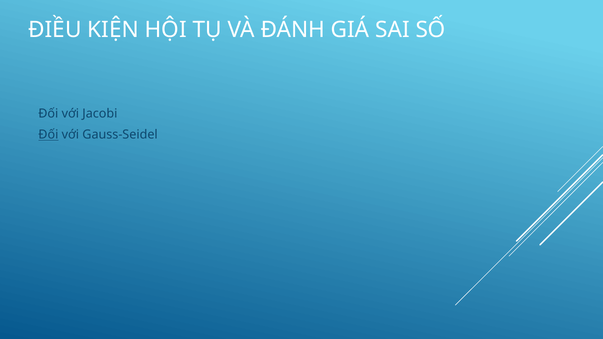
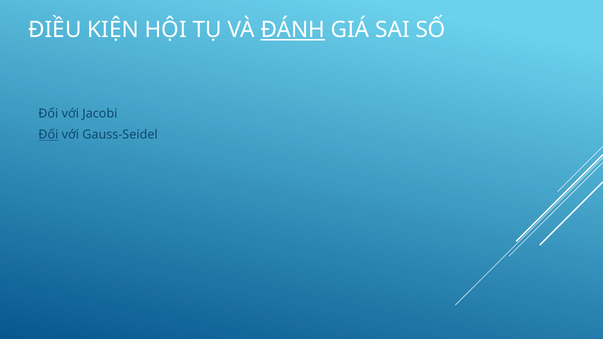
ĐÁNH underline: none -> present (293, 30)
